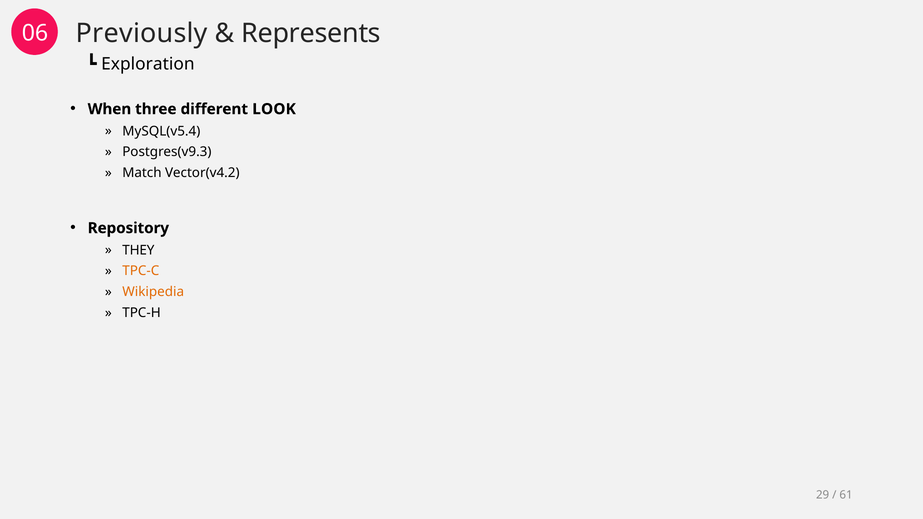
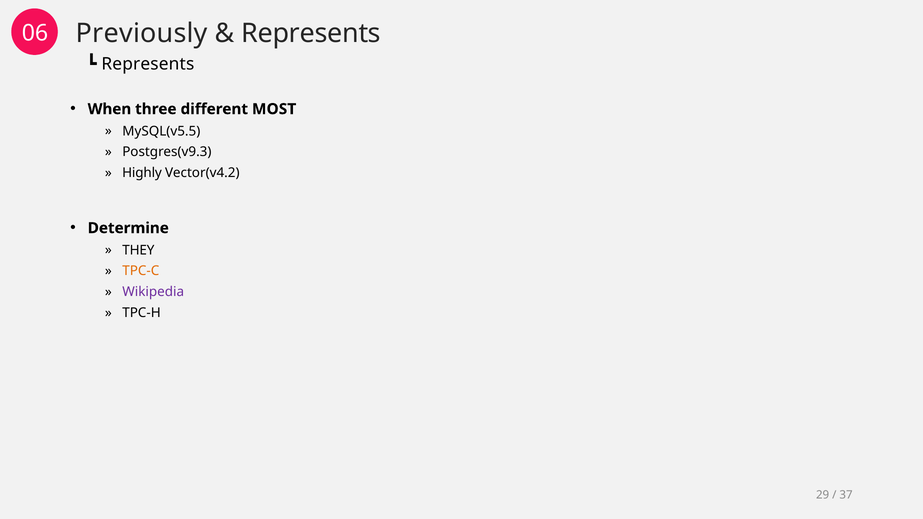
Exploration: Exploration -> Represents (148, 64)
LOOK: LOOK -> MOST (274, 109)
MySQL(v5.4: MySQL(v5.4 -> MySQL(v5.5 (161, 131)
Match: Match -> Highly (142, 173)
Repository: Repository -> Determine (128, 228)
Wikipedia colour: orange -> purple (153, 292)
61: 61 -> 37 (846, 495)
